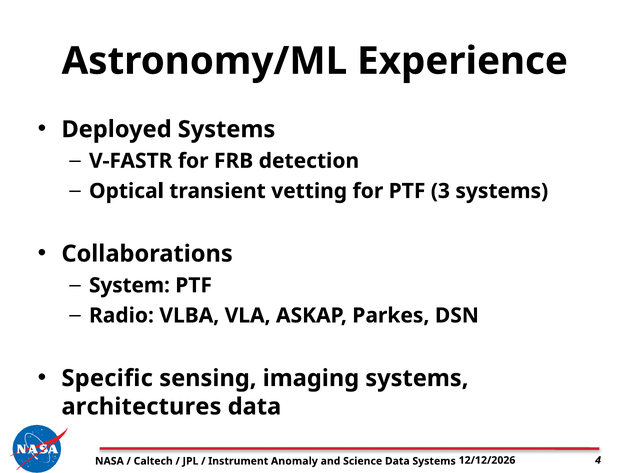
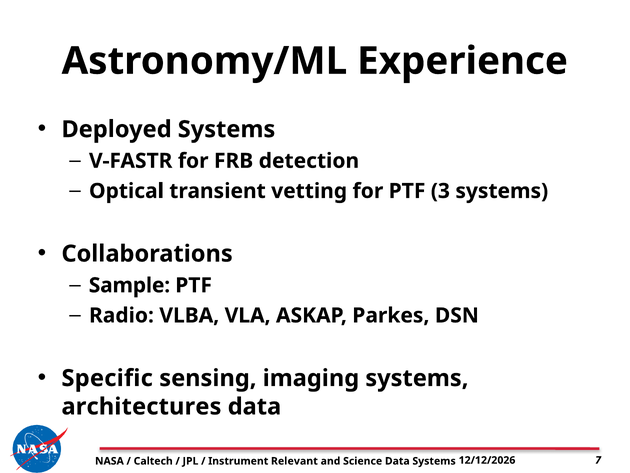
System: System -> Sample (129, 285)
Anomaly: Anomaly -> Relevant (294, 461)
4: 4 -> 7 (598, 460)
